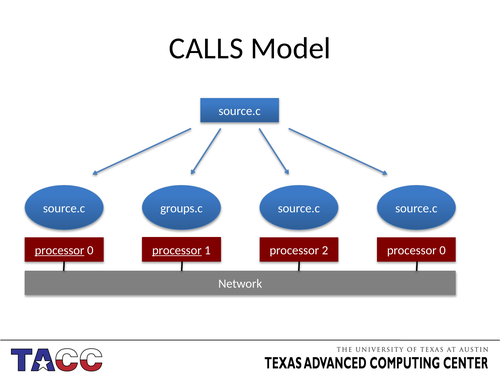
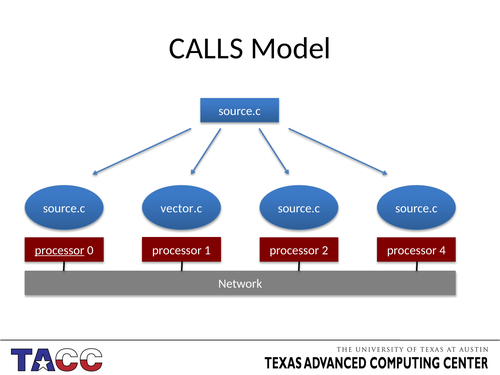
groups.c: groups.c -> vector.c (181, 208)
processor underline: present -> none (177, 250)
0: 0 -> 4 (443, 250)
